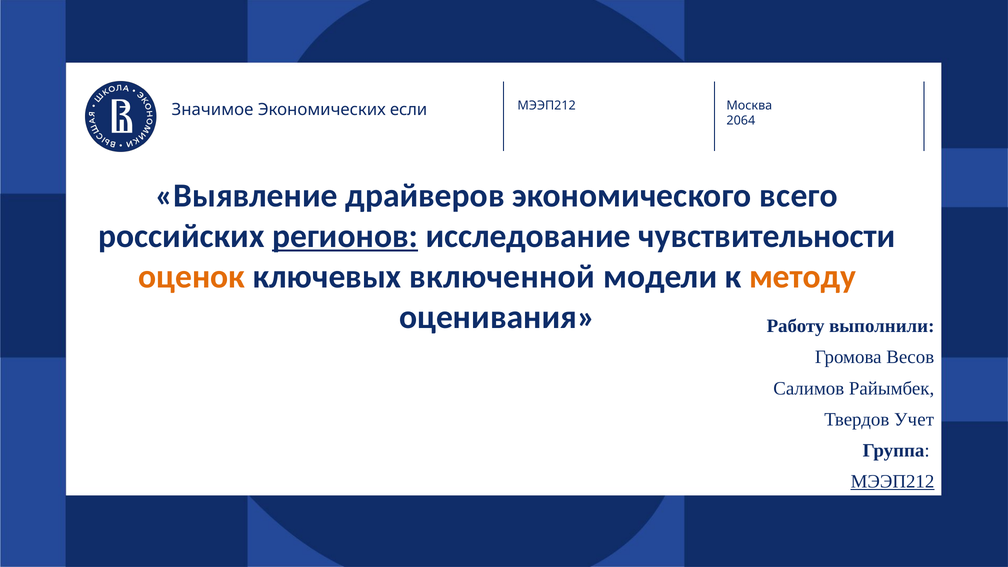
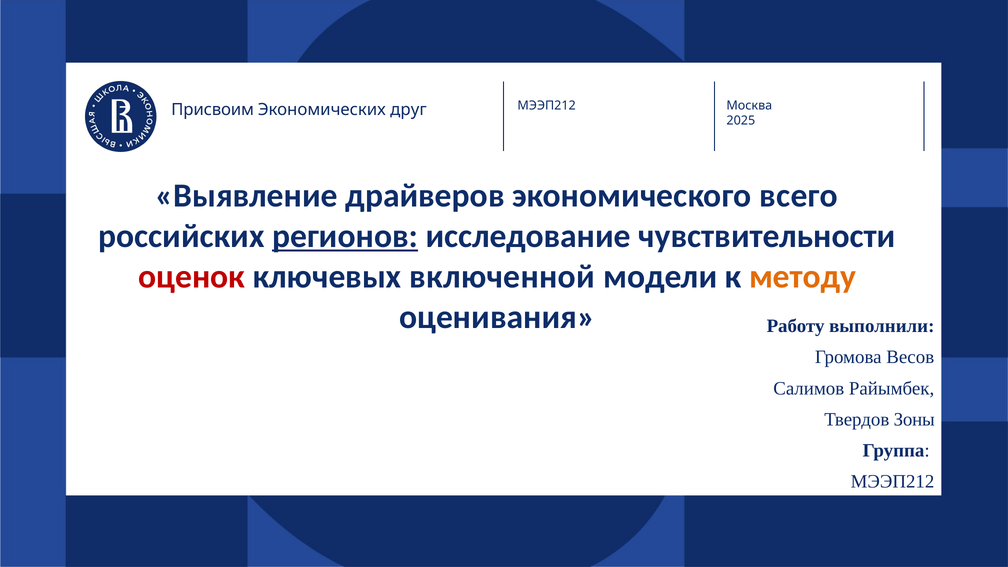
Значимое: Значимое -> Присвоим (213, 109)
если: если -> друг (408, 109)
2064: 2064 -> 2025 (741, 121)
оценок colour: orange -> red (192, 277)
Учет: Учет -> Зоны (914, 419)
МЭЭП212 underline: present -> none (893, 481)
